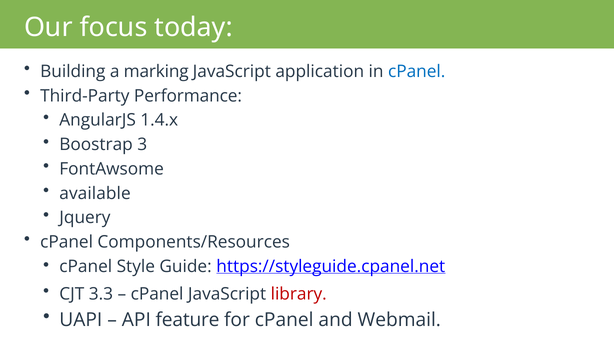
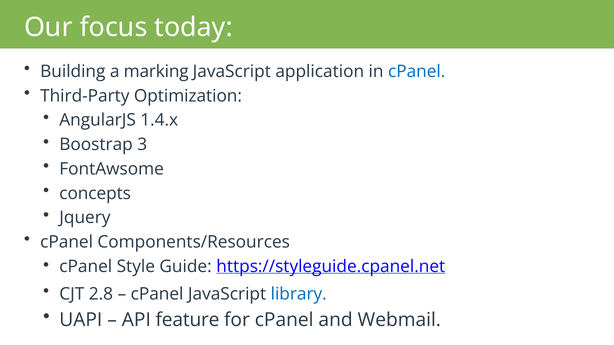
Performance: Performance -> Optimization (188, 96)
available: available -> concepts (95, 194)
3.3: 3.3 -> 2.8 (101, 294)
library colour: red -> blue (299, 294)
